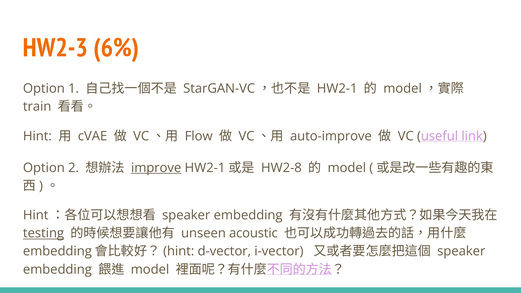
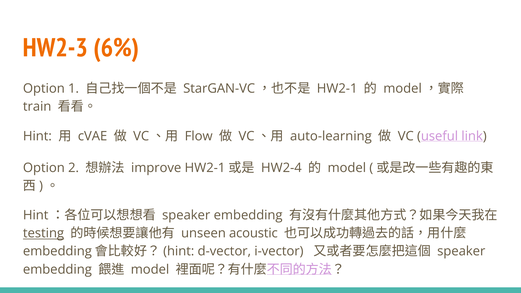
auto-improve: auto-improve -> auto-learning (331, 136)
improve underline: present -> none (156, 168)
HW2-8: HW2-8 -> HW2-4 (281, 168)
